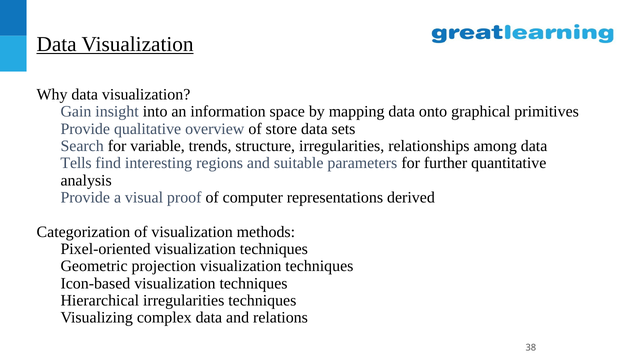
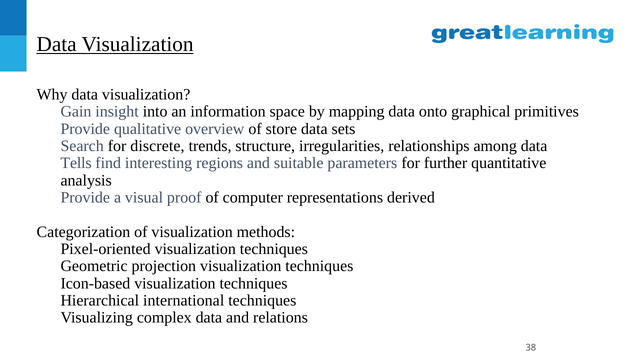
variable: variable -> discrete (157, 146)
Hierarchical irregularities: irregularities -> international (184, 301)
